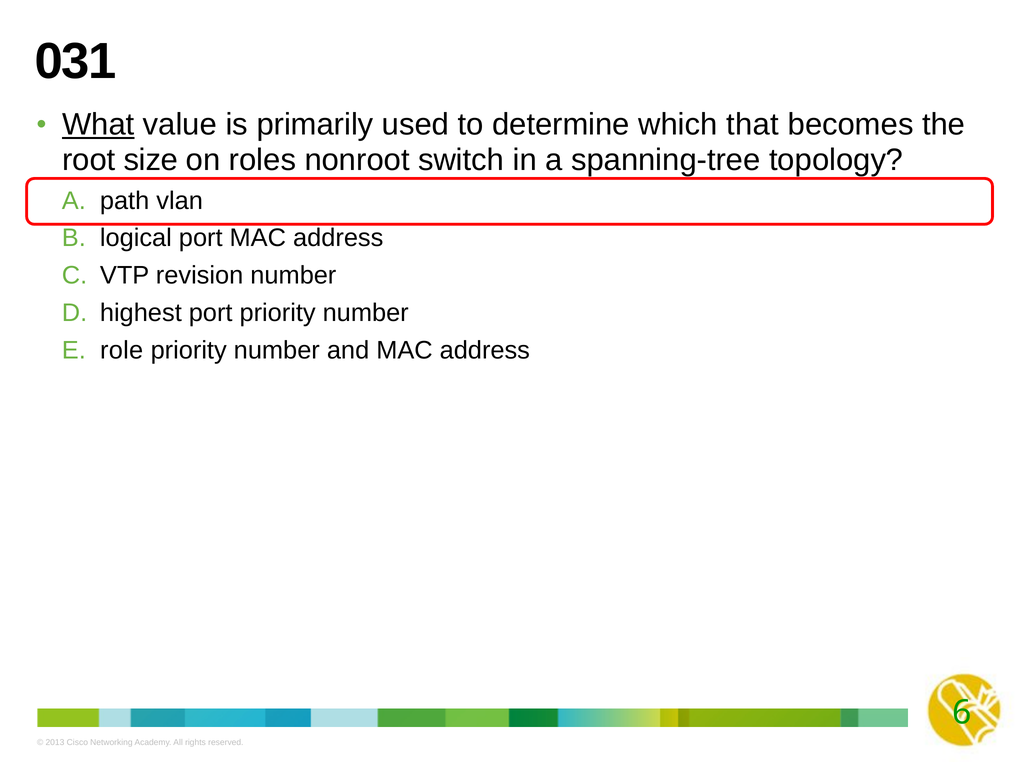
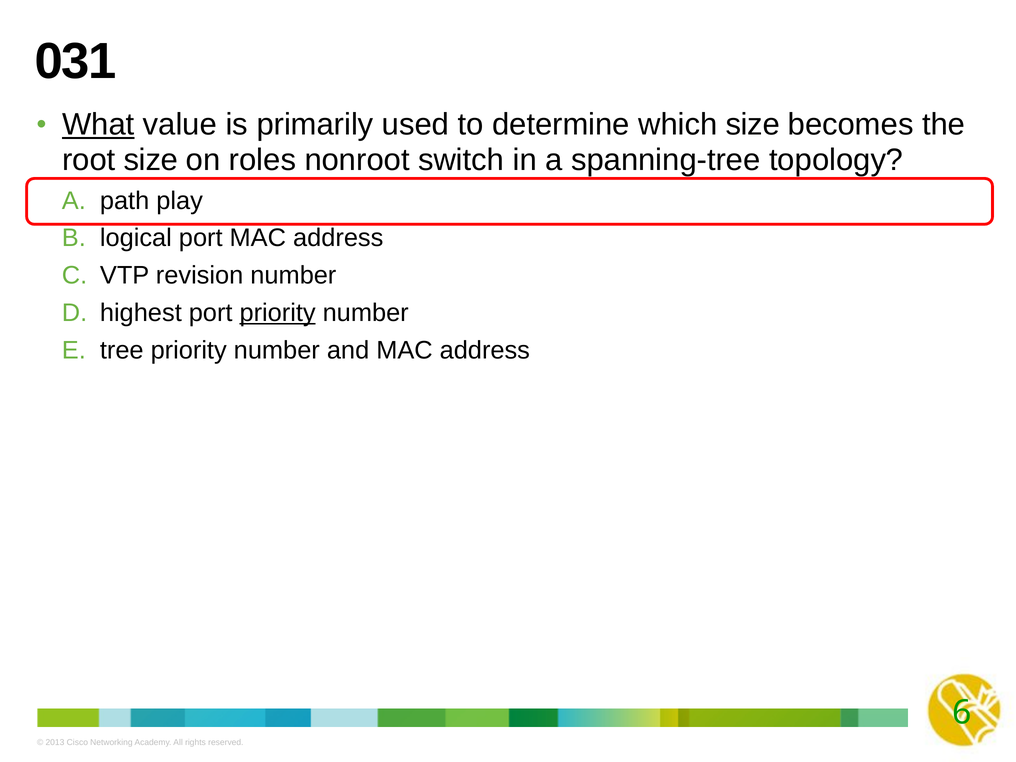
which that: that -> size (753, 125)
vlan: vlan -> play (180, 201)
priority underline: none -> present (278, 313)
role: role -> tree (122, 350)
